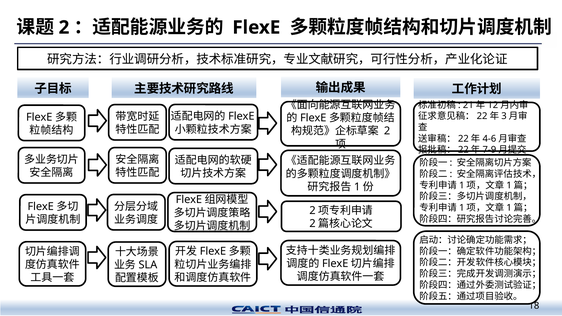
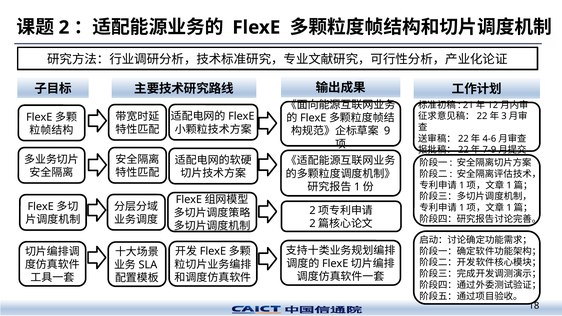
2: 2 -> 9 (387, 131)
